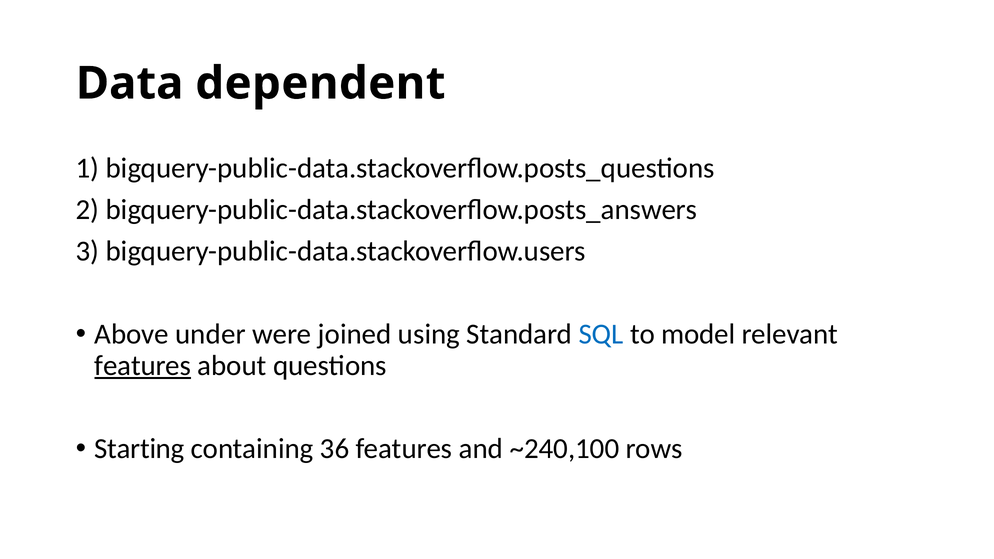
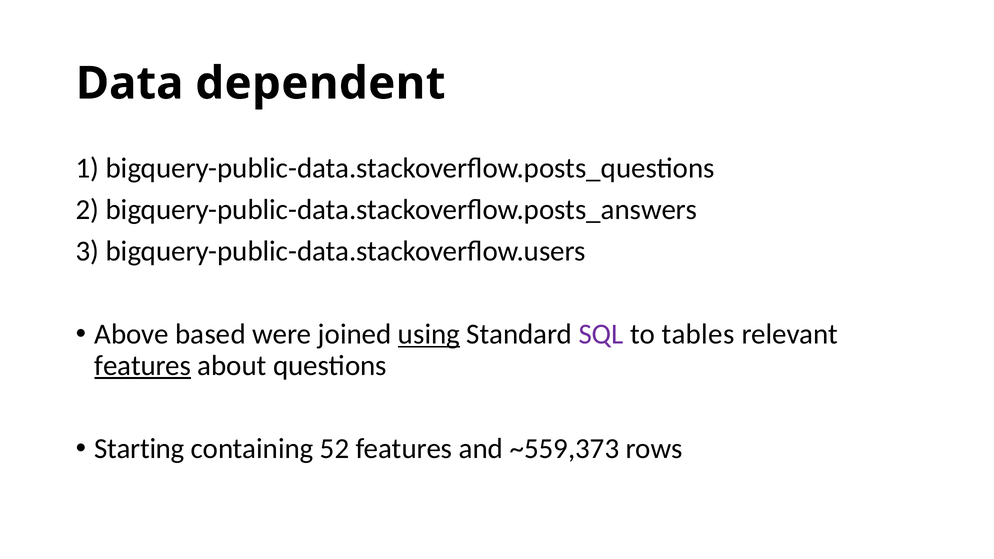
under: under -> based (210, 334)
using underline: none -> present (429, 334)
SQL colour: blue -> purple (601, 334)
model: model -> tables (698, 334)
36: 36 -> 52 (335, 449)
~240,100: ~240,100 -> ~559,373 (564, 449)
